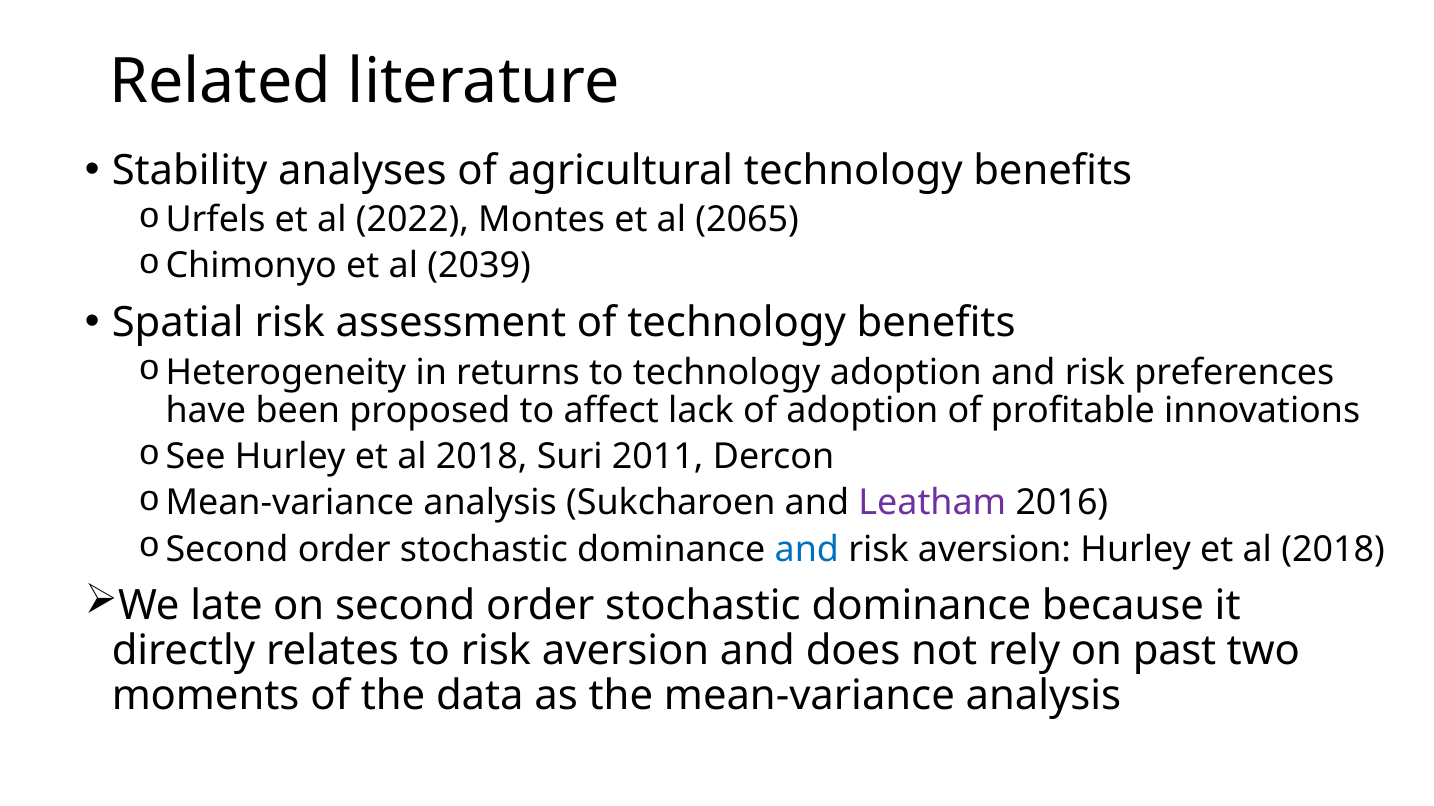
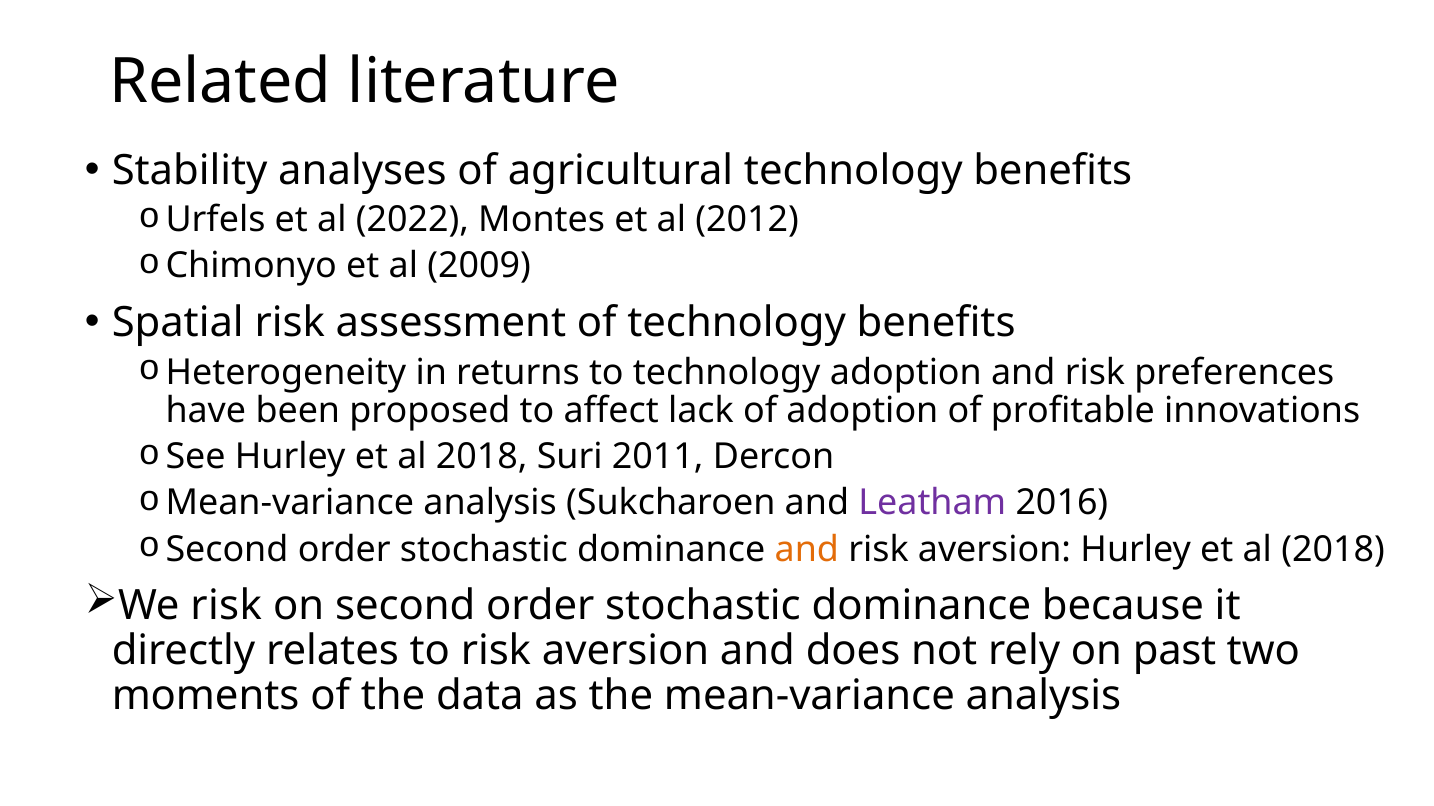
2065: 2065 -> 2012 (747, 220)
2039: 2039 -> 2009 (479, 266)
and colour: blue -> orange (807, 550)
We late: late -> risk (226, 606)
